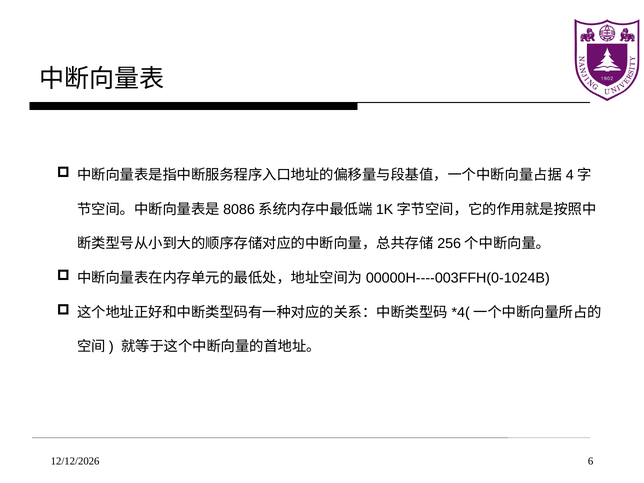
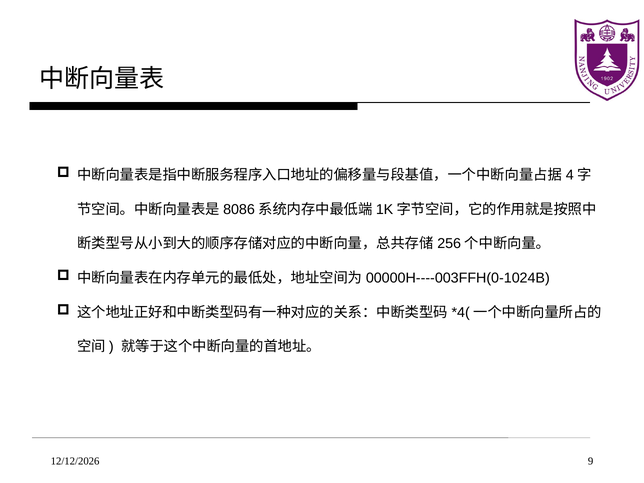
6: 6 -> 9 (591, 461)
